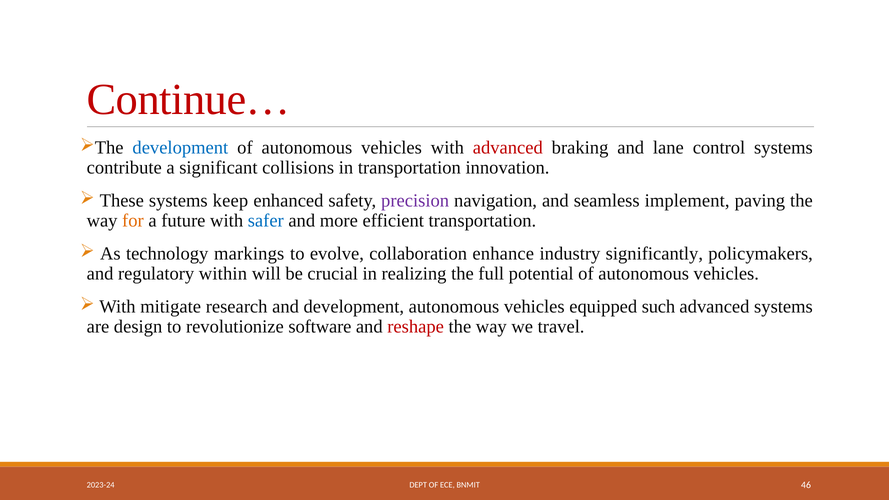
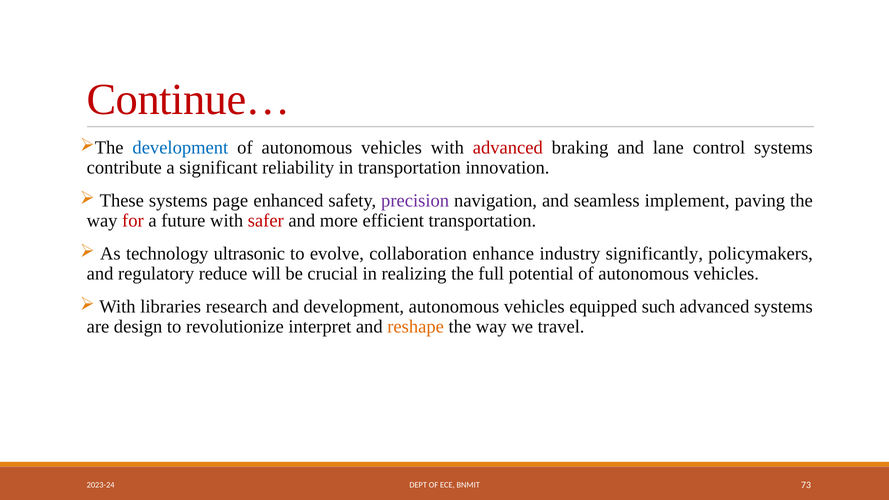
collisions: collisions -> reliability (298, 168)
keep: keep -> page (230, 201)
for colour: orange -> red (133, 221)
safer colour: blue -> red (266, 221)
markings: markings -> ultrasonic (249, 254)
within: within -> reduce (223, 274)
mitigate: mitigate -> libraries (171, 307)
software: software -> interpret (320, 327)
reshape colour: red -> orange (416, 327)
46: 46 -> 73 (806, 485)
